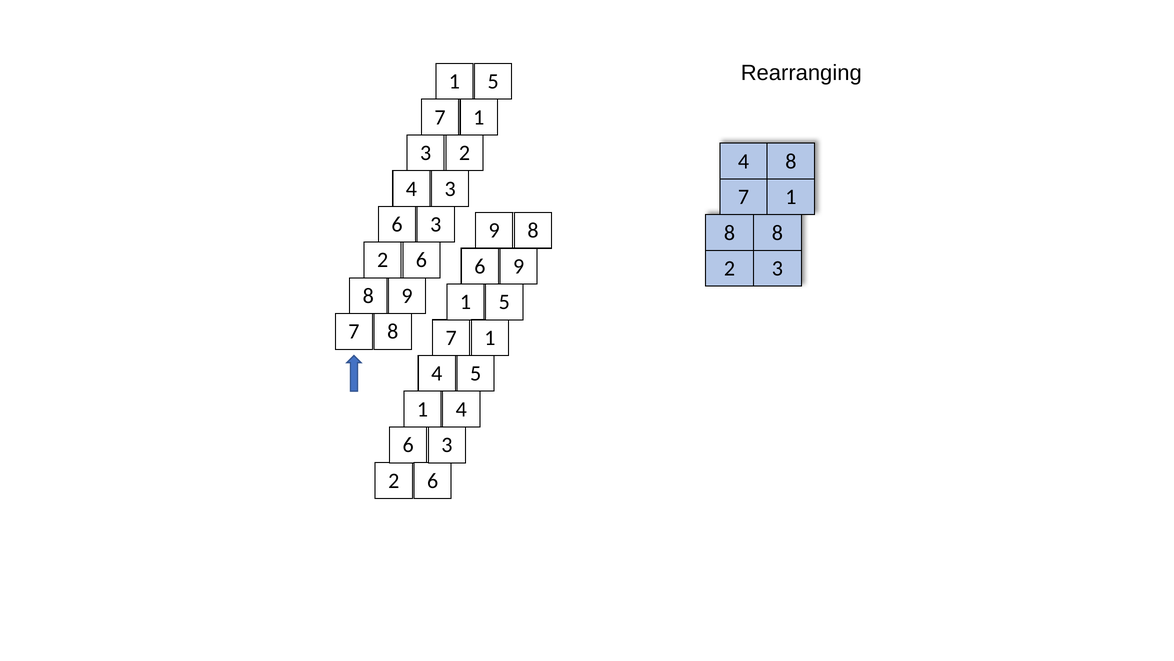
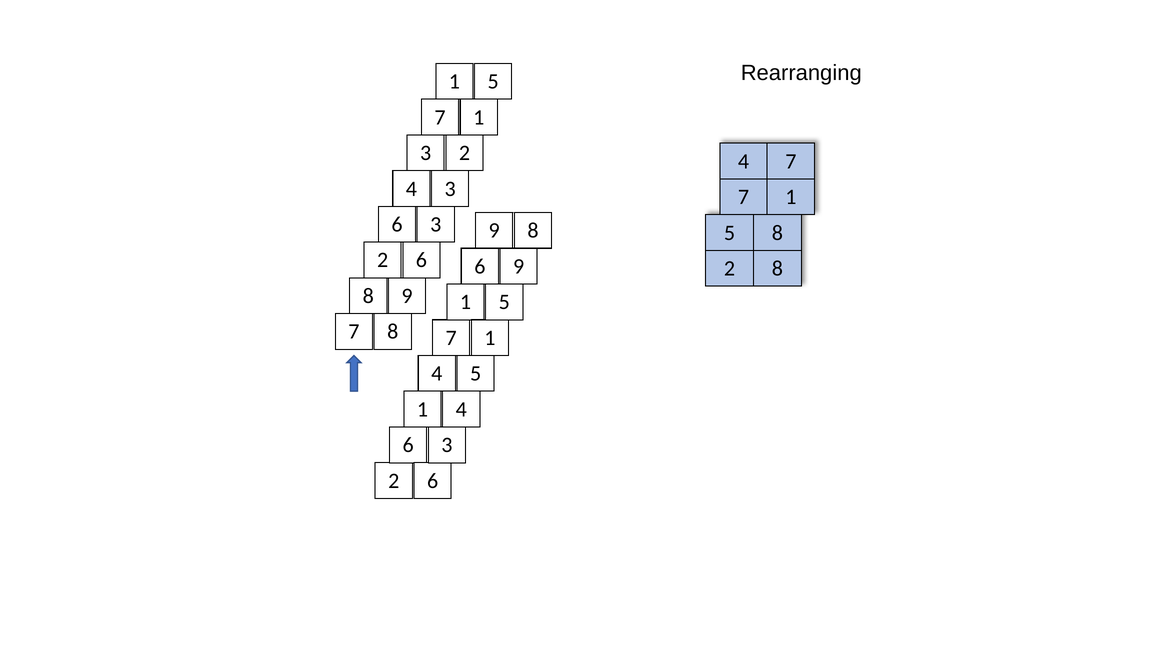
8: 8 -> 7 (791, 161)
8: 8 -> 5 (729, 233)
2 3: 3 -> 8 (777, 268)
